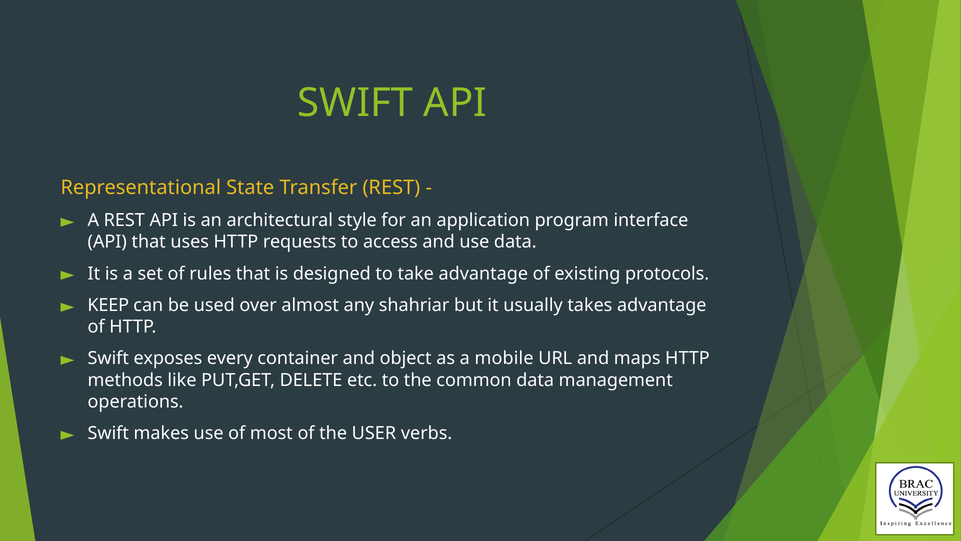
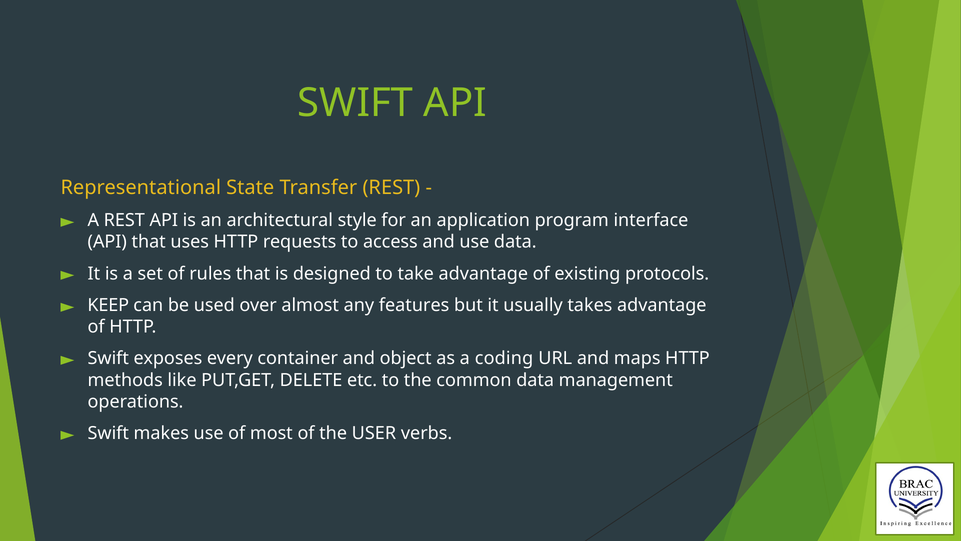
shahriar: shahriar -> features (414, 305)
mobile: mobile -> coding (504, 358)
